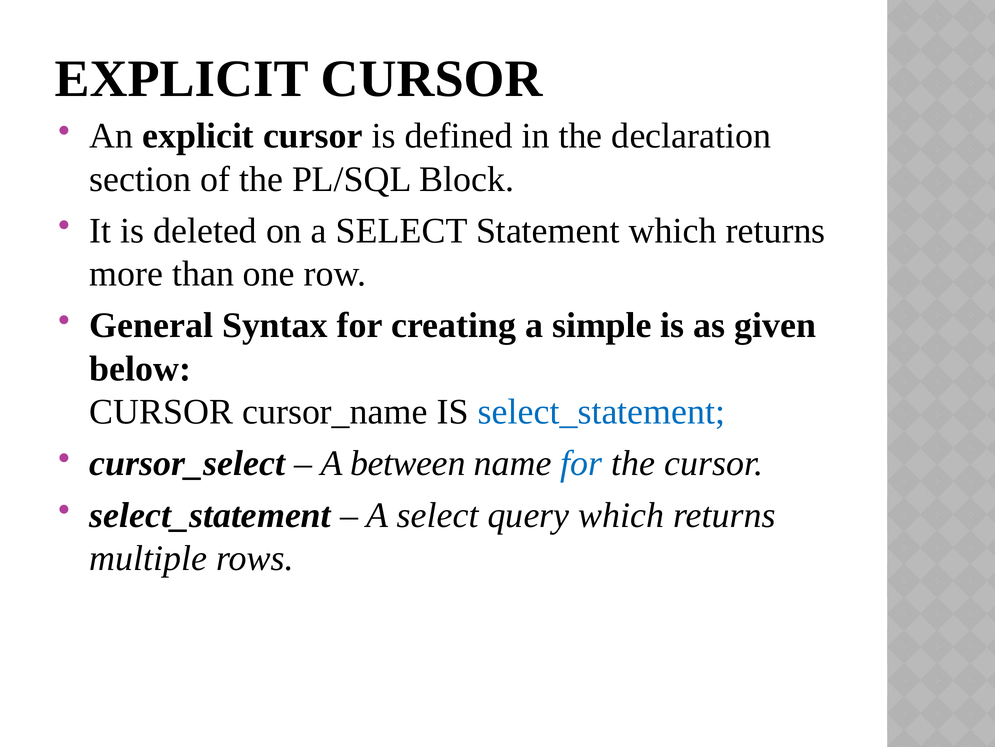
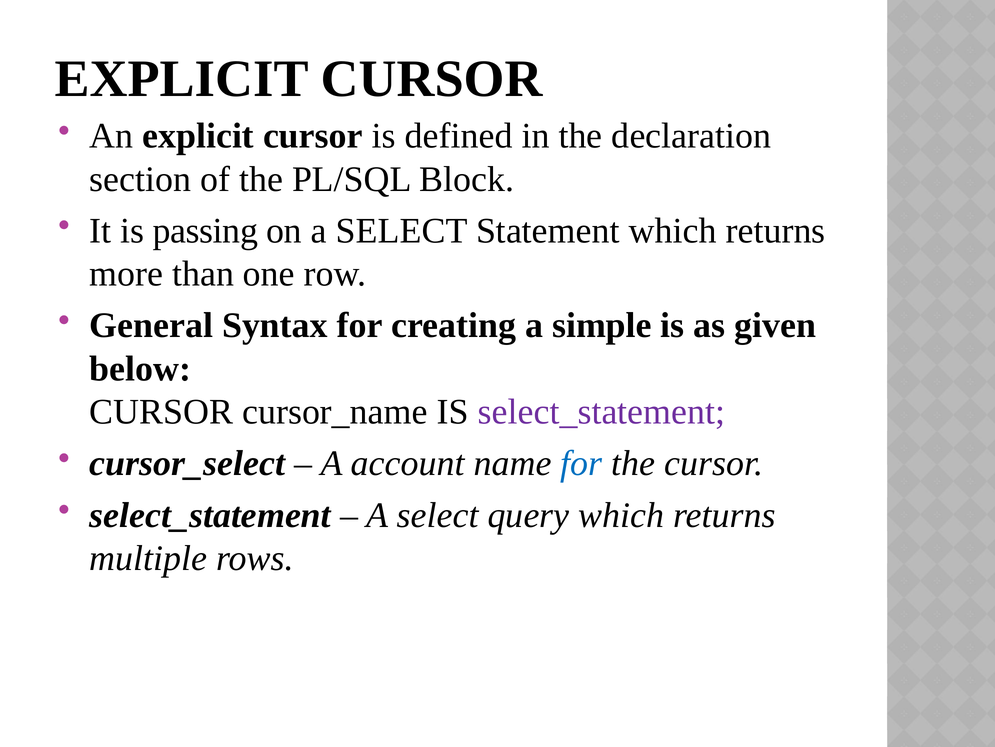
deleted: deleted -> passing (205, 230)
select_statement colour: blue -> purple (601, 412)
between: between -> account (408, 463)
